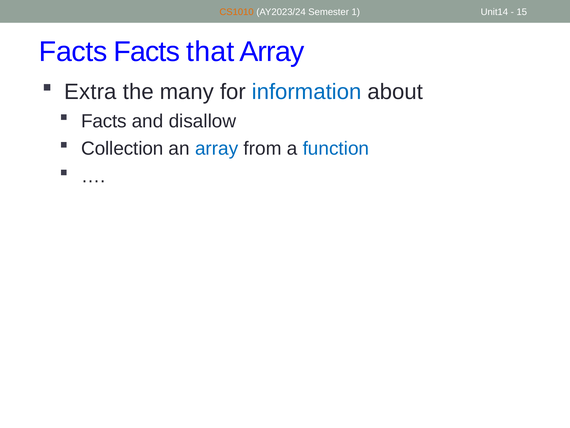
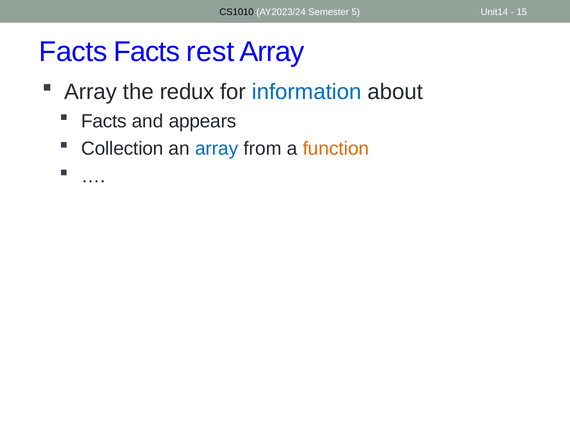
CS1010 colour: orange -> black (237, 12)
1: 1 -> 5 (356, 12)
that: that -> rest (210, 52)
Extra: Extra -> Array (90, 92)
many: many -> redux (187, 92)
disallow: disallow -> appears (203, 121)
function colour: blue -> orange (336, 149)
